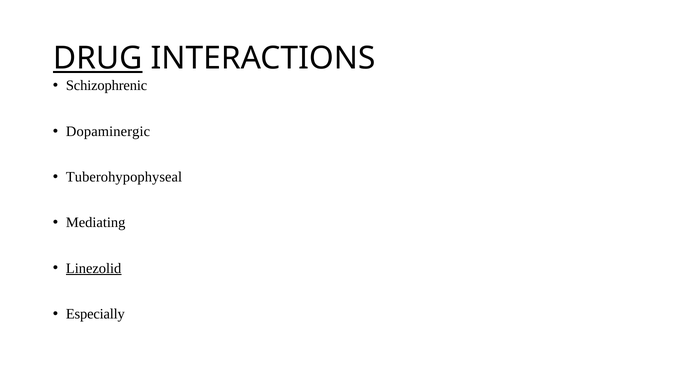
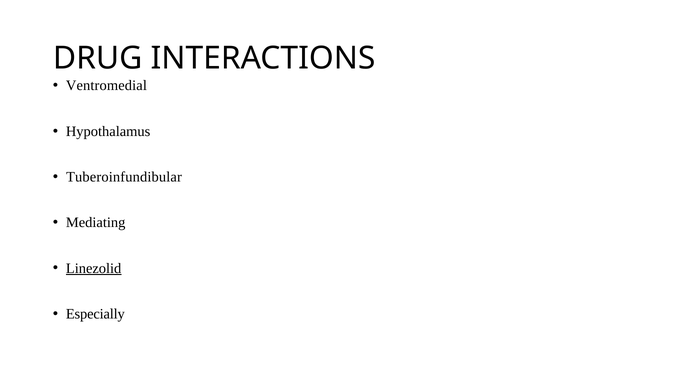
DRUG underline: present -> none (98, 58)
Schizophrenic: Schizophrenic -> Ventromedial (106, 86)
Dopaminergic: Dopaminergic -> Hypothalamus (108, 131)
Tuberohypophyseal: Tuberohypophyseal -> Tuberoinfundibular (124, 177)
